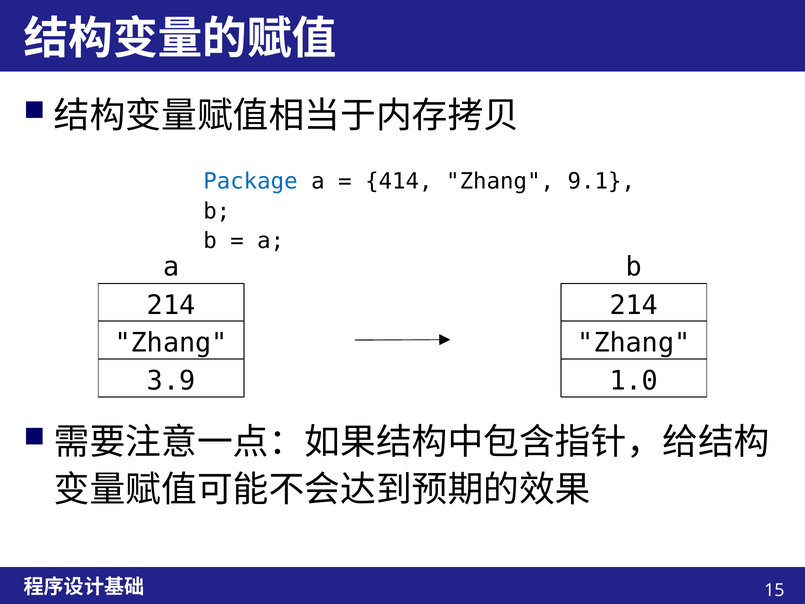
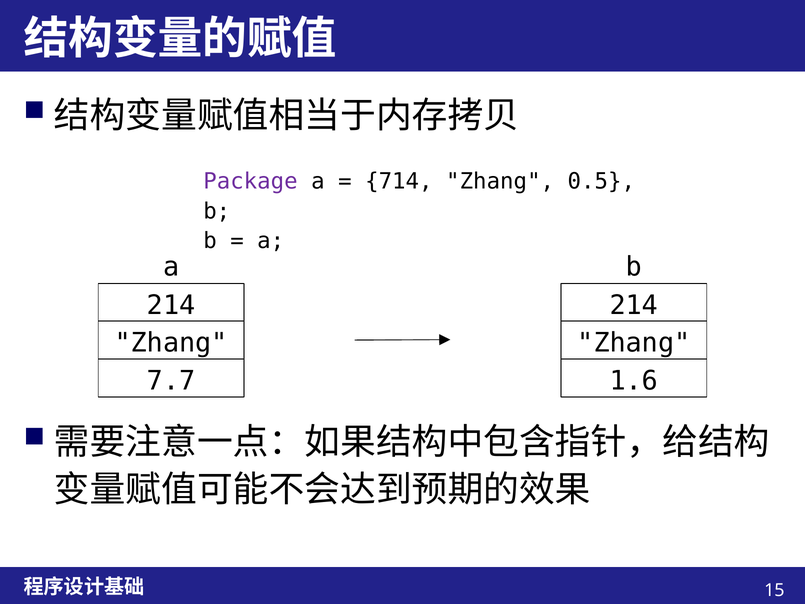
Package colour: blue -> purple (250, 182)
414: 414 -> 714 (399, 182)
9.1: 9.1 -> 0.5 (601, 182)
3.9: 3.9 -> 7.7 (171, 381)
1.0: 1.0 -> 1.6 (634, 381)
